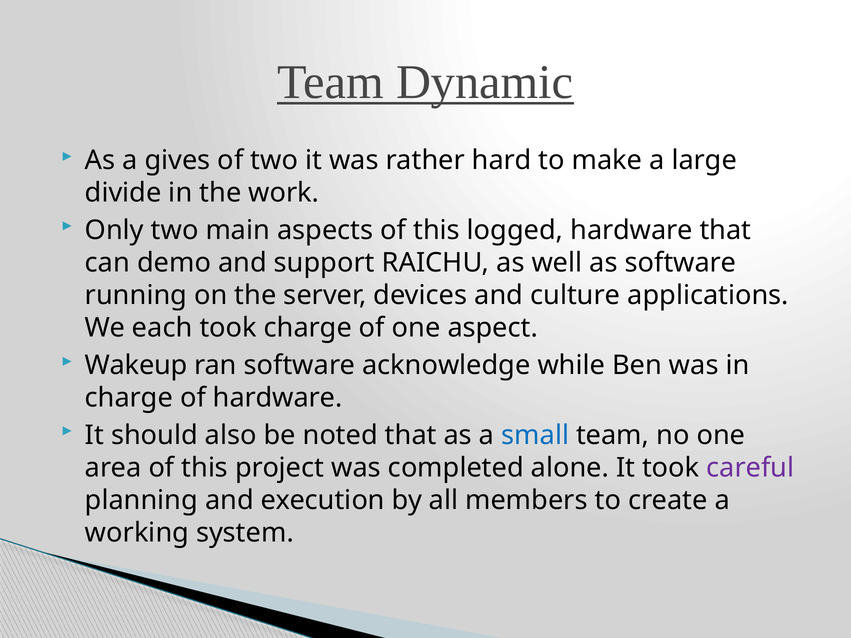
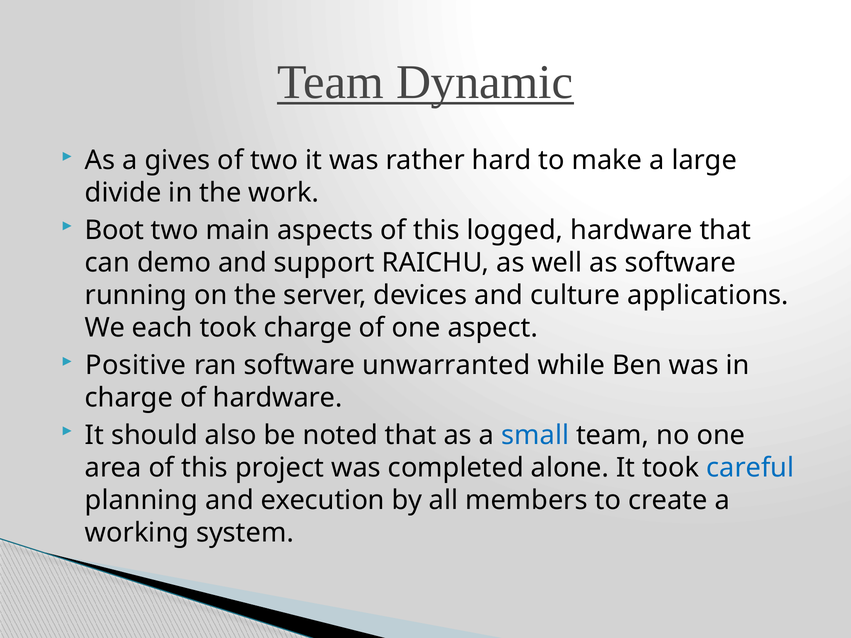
Only: Only -> Boot (115, 230)
Wakeup: Wakeup -> Positive (136, 365)
acknowledge: acknowledge -> unwarranted (446, 365)
careful colour: purple -> blue (750, 468)
